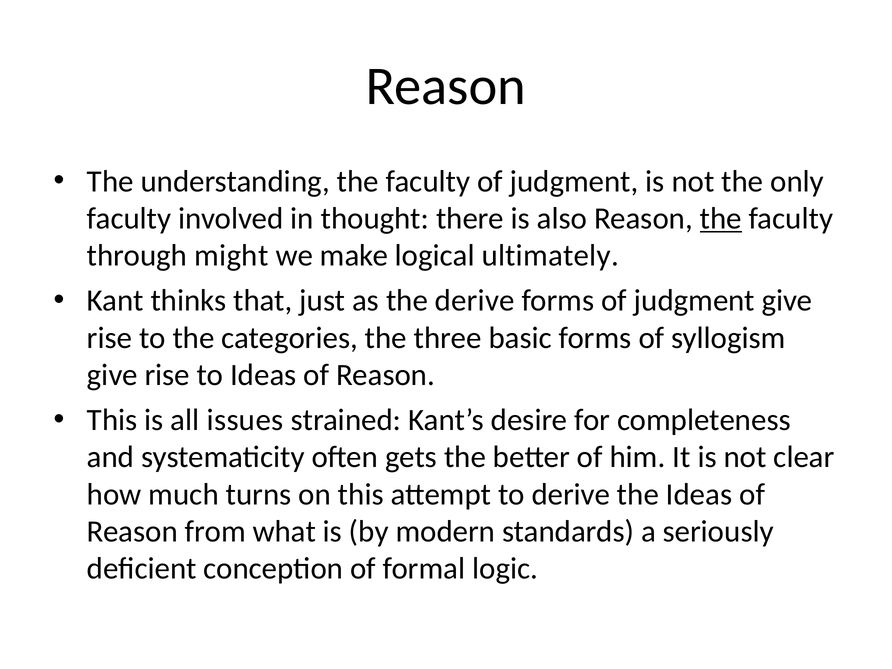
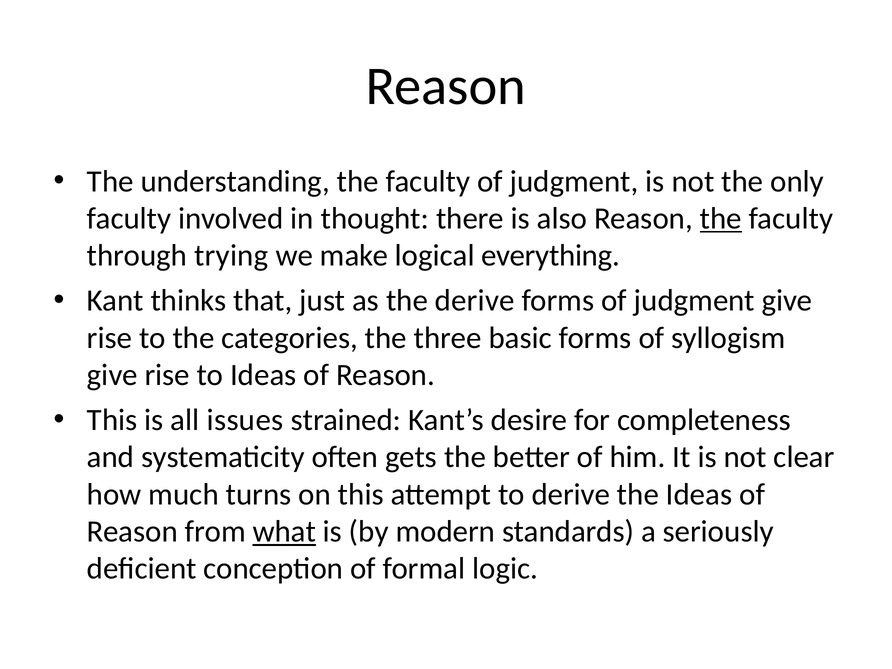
might: might -> trying (231, 256)
ultimately: ultimately -> everything (550, 256)
what underline: none -> present (284, 532)
